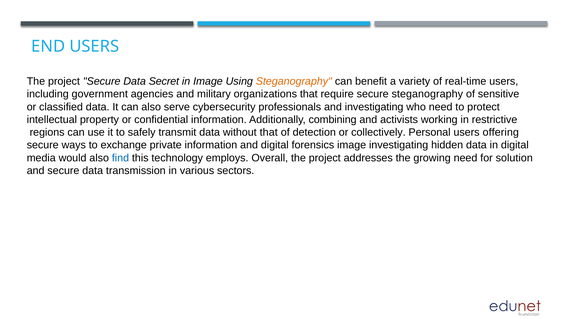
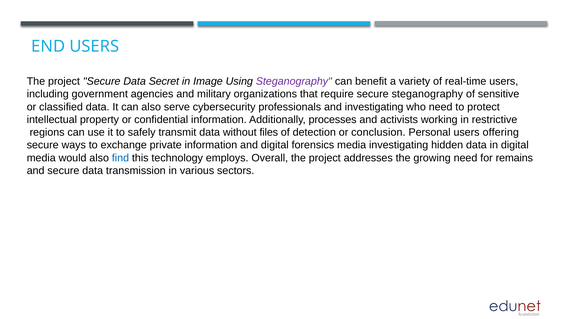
Steganography colour: orange -> purple (294, 81)
combining: combining -> processes (333, 120)
without that: that -> files (269, 133)
collectively: collectively -> conclusion (378, 133)
forensics image: image -> media (352, 145)
solution: solution -> remains (514, 158)
